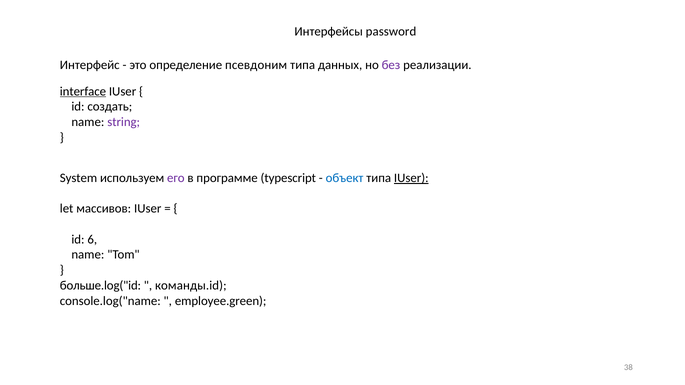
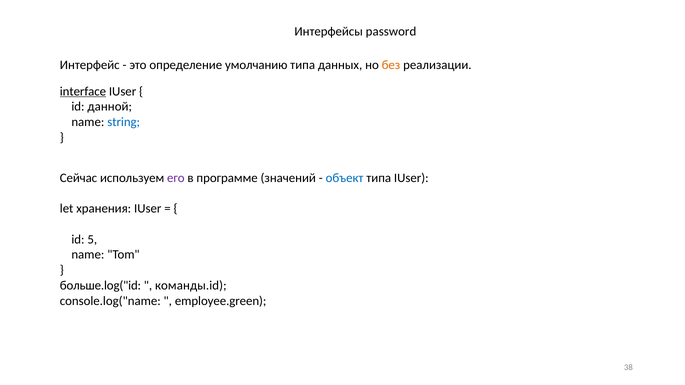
псевдоним: псевдоним -> умолчанию (256, 65)
без colour: purple -> orange (391, 65)
создать: создать -> данной (110, 107)
string colour: purple -> blue (124, 122)
System: System -> Сейчас (78, 178)
typescript: typescript -> значений (288, 178)
IUser underline: present -> none (411, 178)
массивов: массивов -> хранения (104, 209)
6: 6 -> 5 (92, 239)
